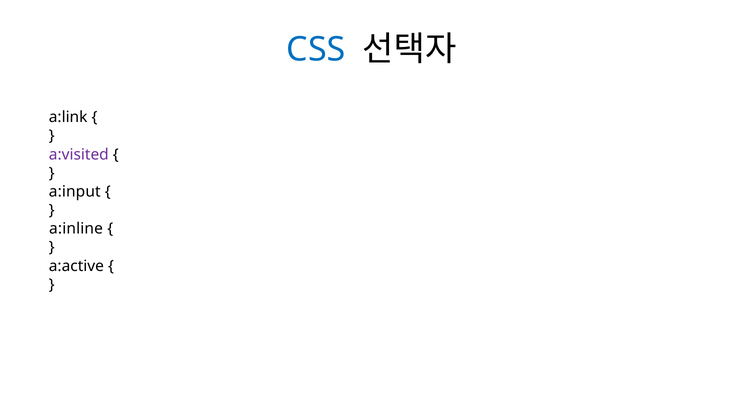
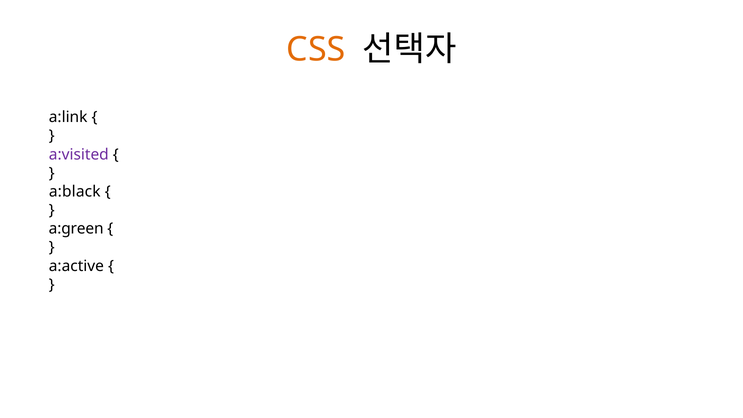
CSS colour: blue -> orange (316, 49)
a:input: a:input -> a:black (75, 192)
a:inline: a:inline -> a:green (76, 229)
